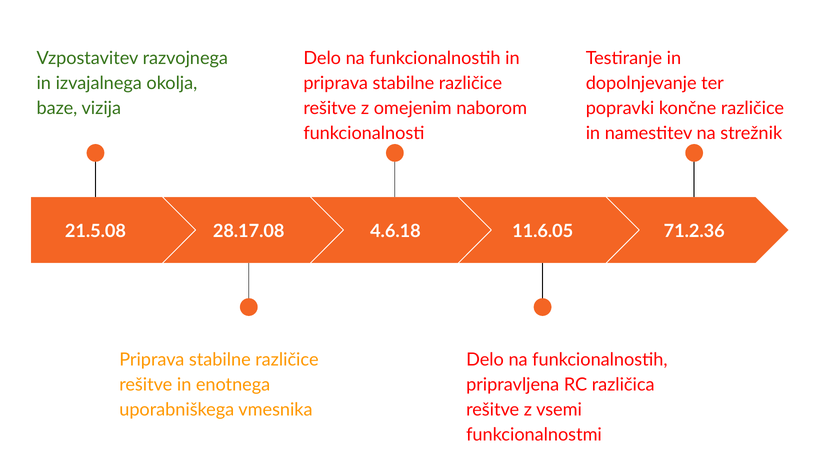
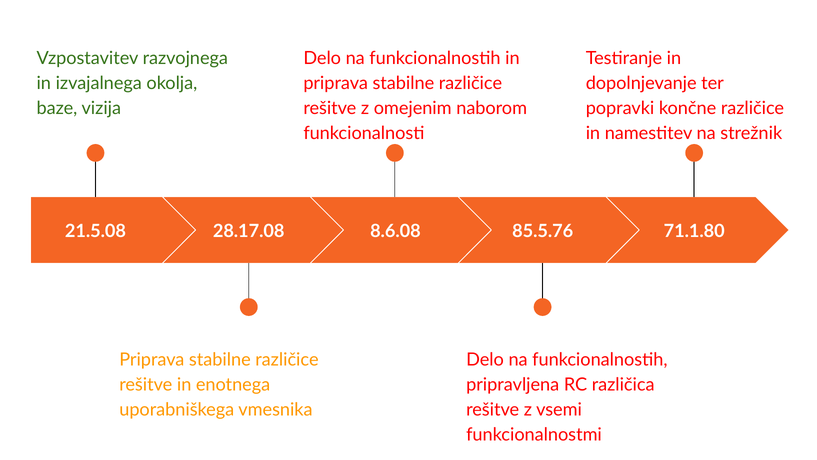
4.6.18: 4.6.18 -> 8.6.08 (395, 231)
11.6.05: 11.6.05 -> 85.5.76 (543, 231)
71.2.36: 71.2.36 -> 71.1.80 (694, 231)
